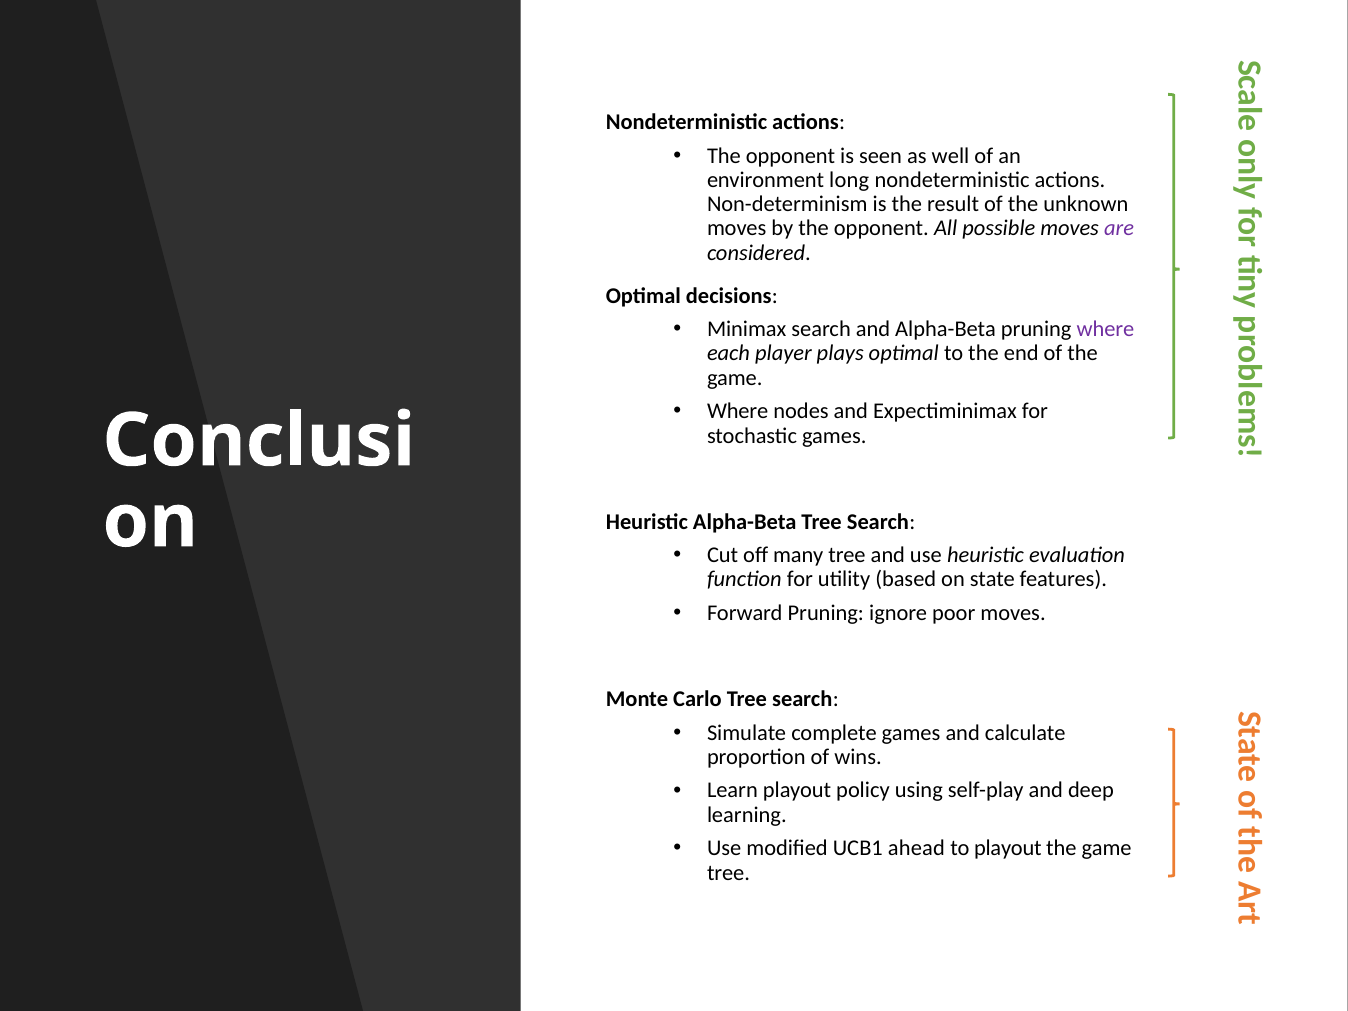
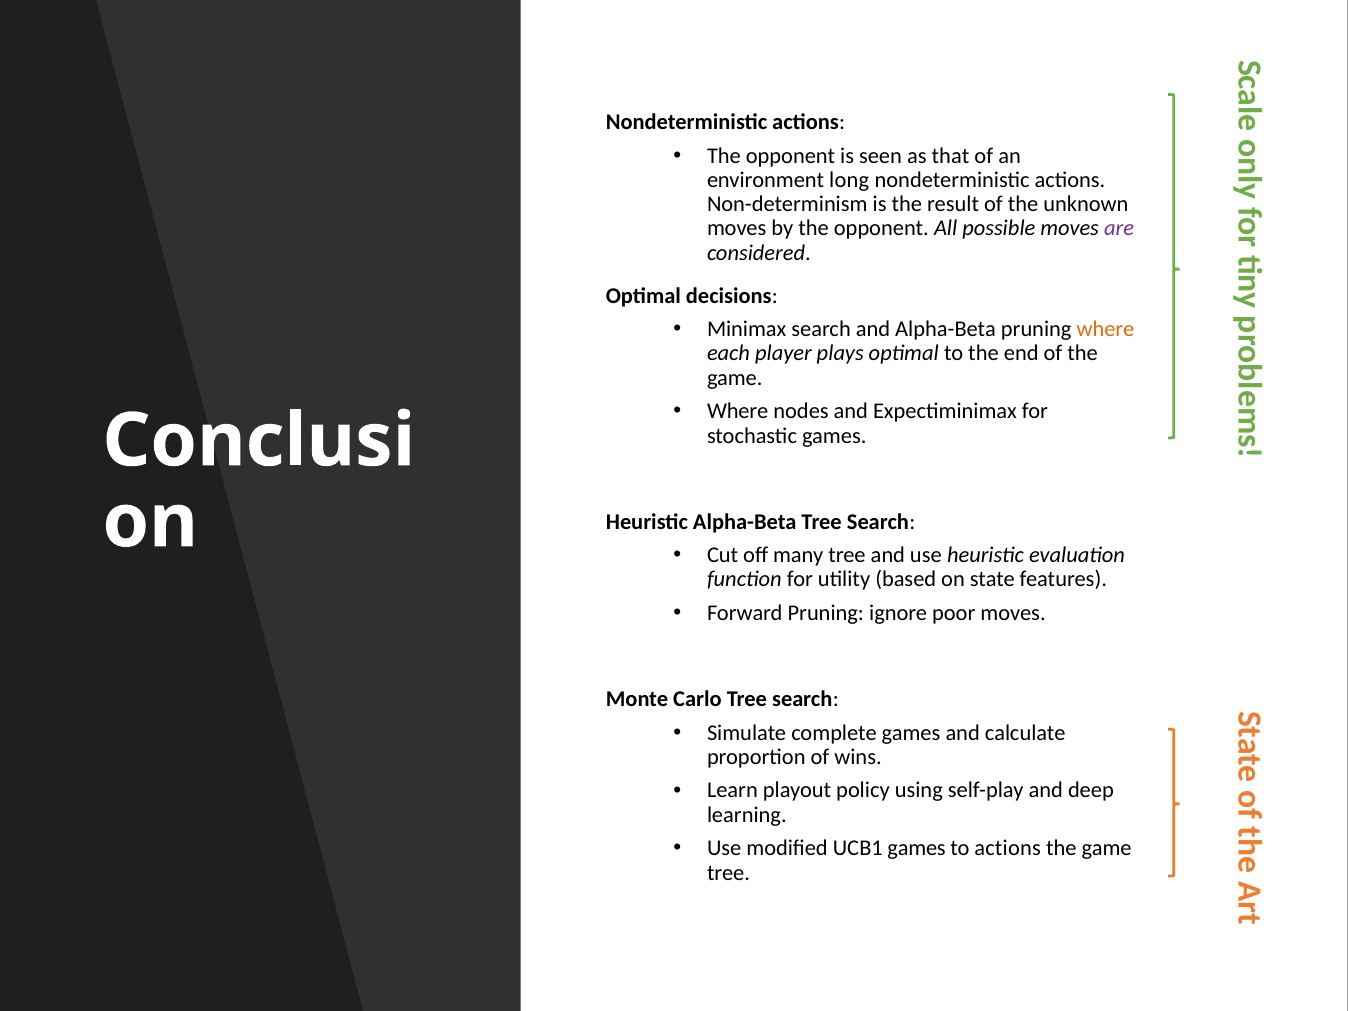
well: well -> that (951, 156)
where colour: purple -> orange (1105, 329)
UCB1 ahead: ahead -> games (917, 848)
to playout: playout -> actions (1008, 848)
